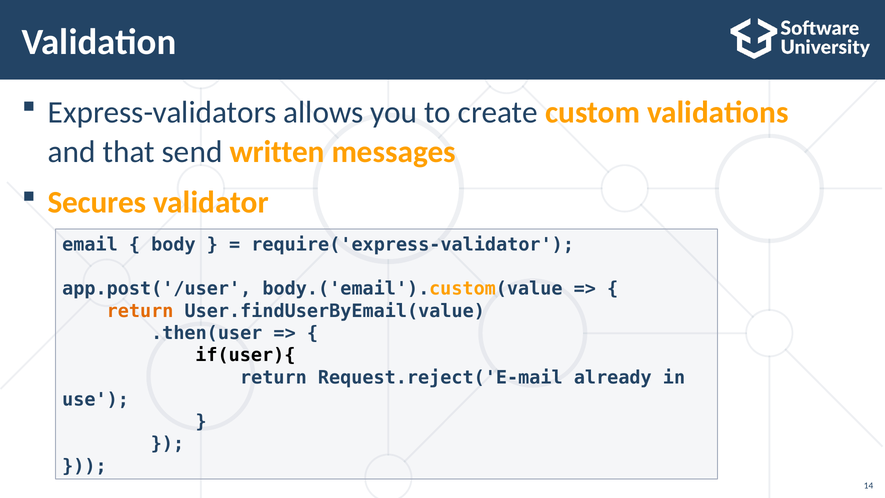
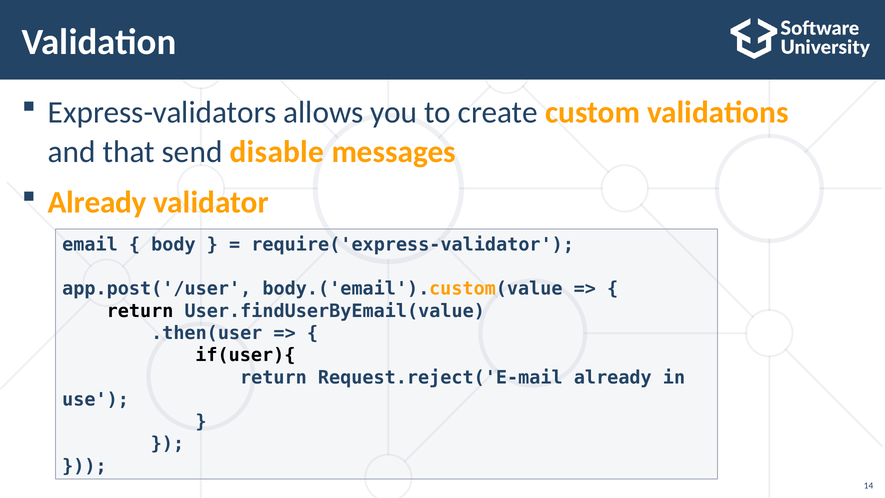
written: written -> disable (277, 152)
Secures: Secures -> Already (97, 202)
return colour: orange -> black (140, 311)
